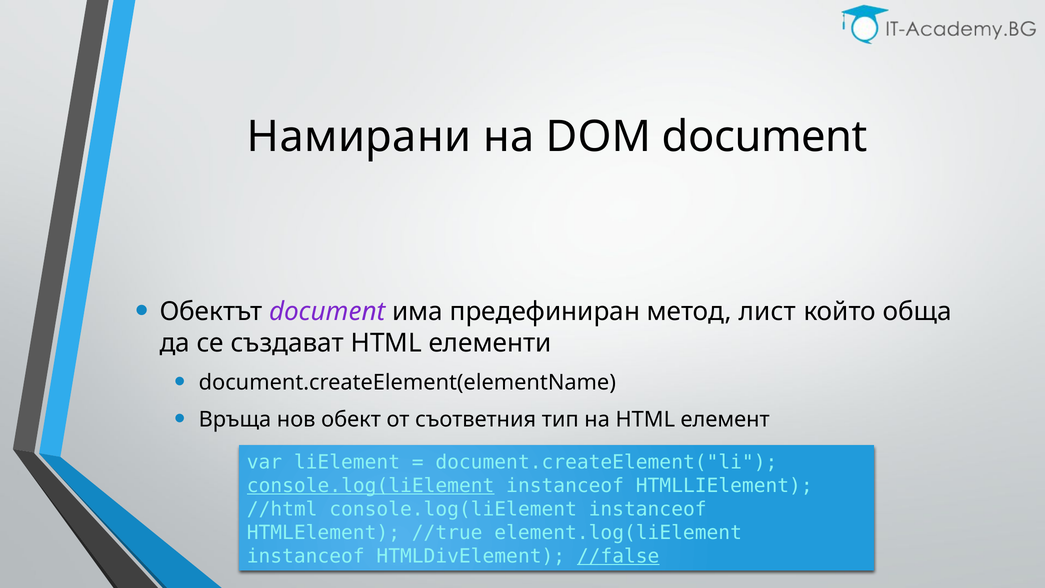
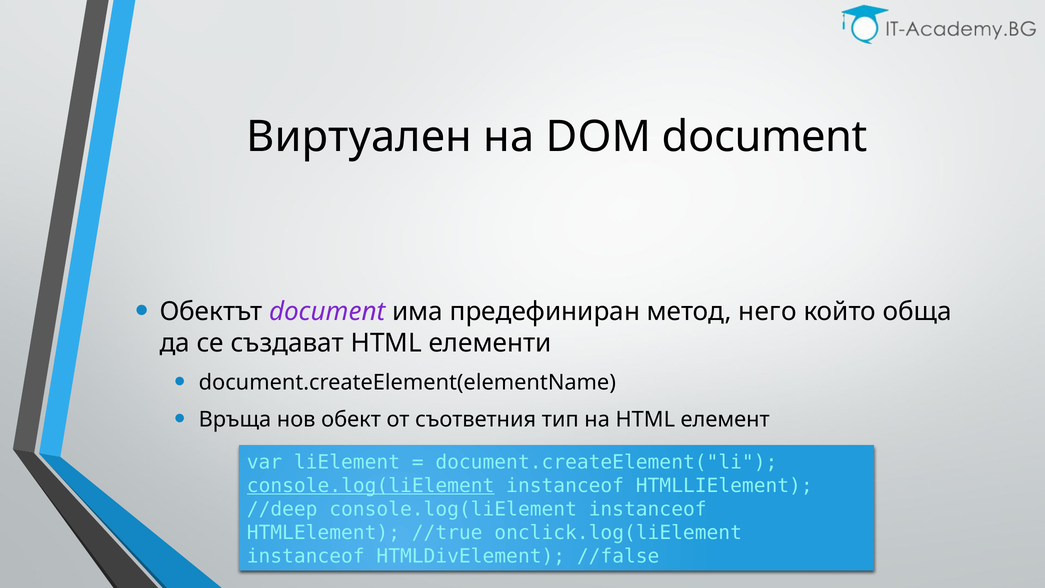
Намирани: Намирани -> Виртуален (359, 137)
лист: лист -> него (767, 312)
//html: //html -> //deep (282, 509)
element.log(liElement: element.log(liElement -> onclick.log(liElement (618, 532)
//false underline: present -> none (618, 556)
